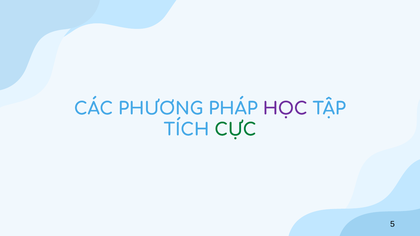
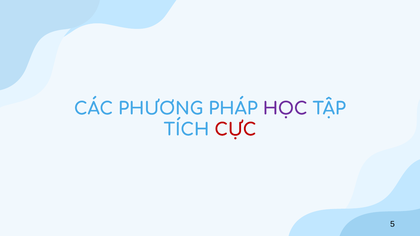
CỰC colour: green -> red (235, 130)
